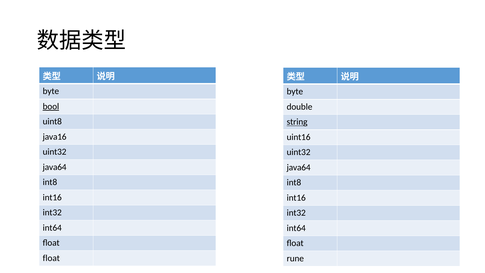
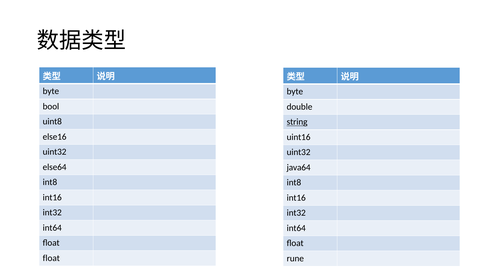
bool underline: present -> none (51, 106)
java16: java16 -> else16 (55, 137)
java64: java64 -> else64 (55, 167)
